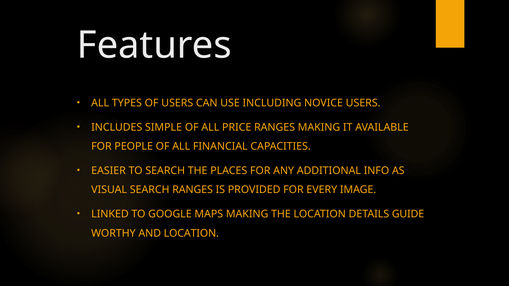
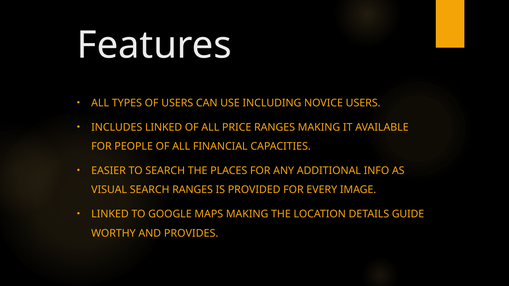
INCLUDES SIMPLE: SIMPLE -> LINKED (164, 127)
AND LOCATION: LOCATION -> PROVIDES (191, 233)
